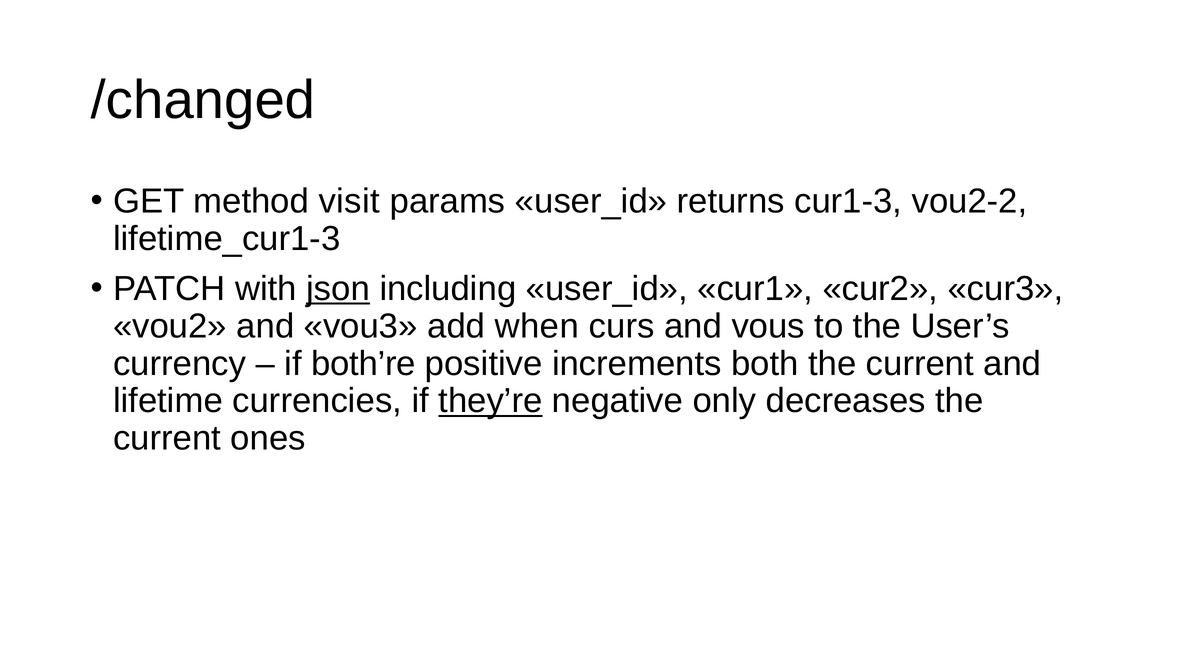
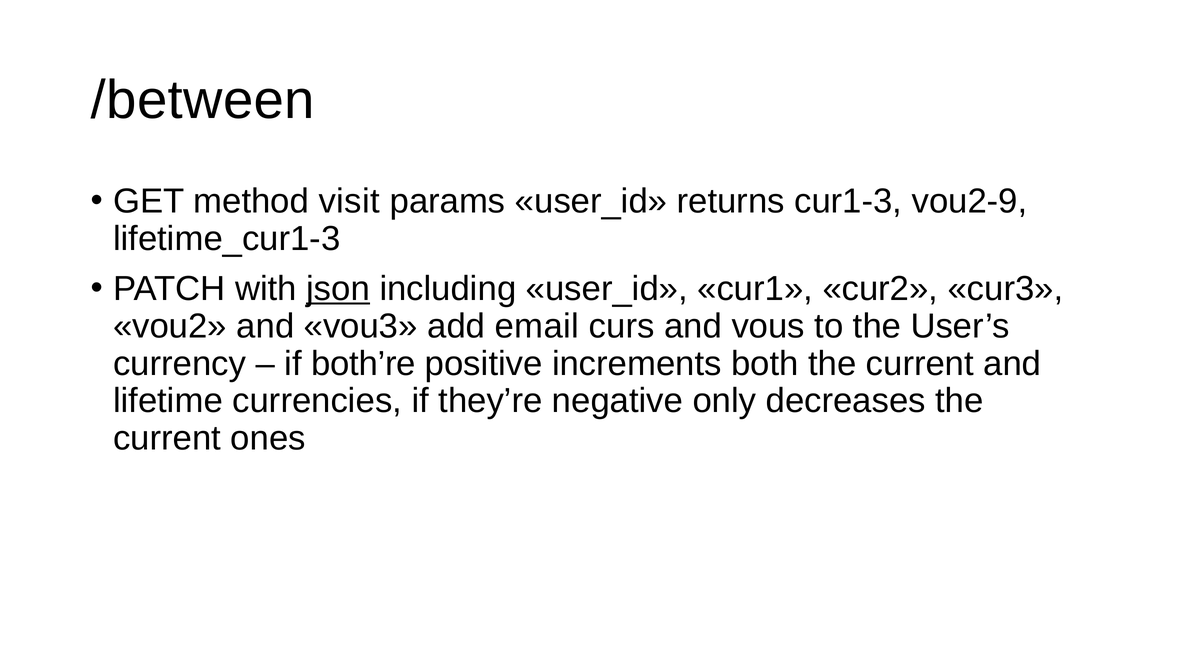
/changed: /changed -> /between (203, 100)
vou2-2: vou2-2 -> vou2-9 (970, 201)
when: when -> email (537, 326)
they’re underline: present -> none (490, 401)
